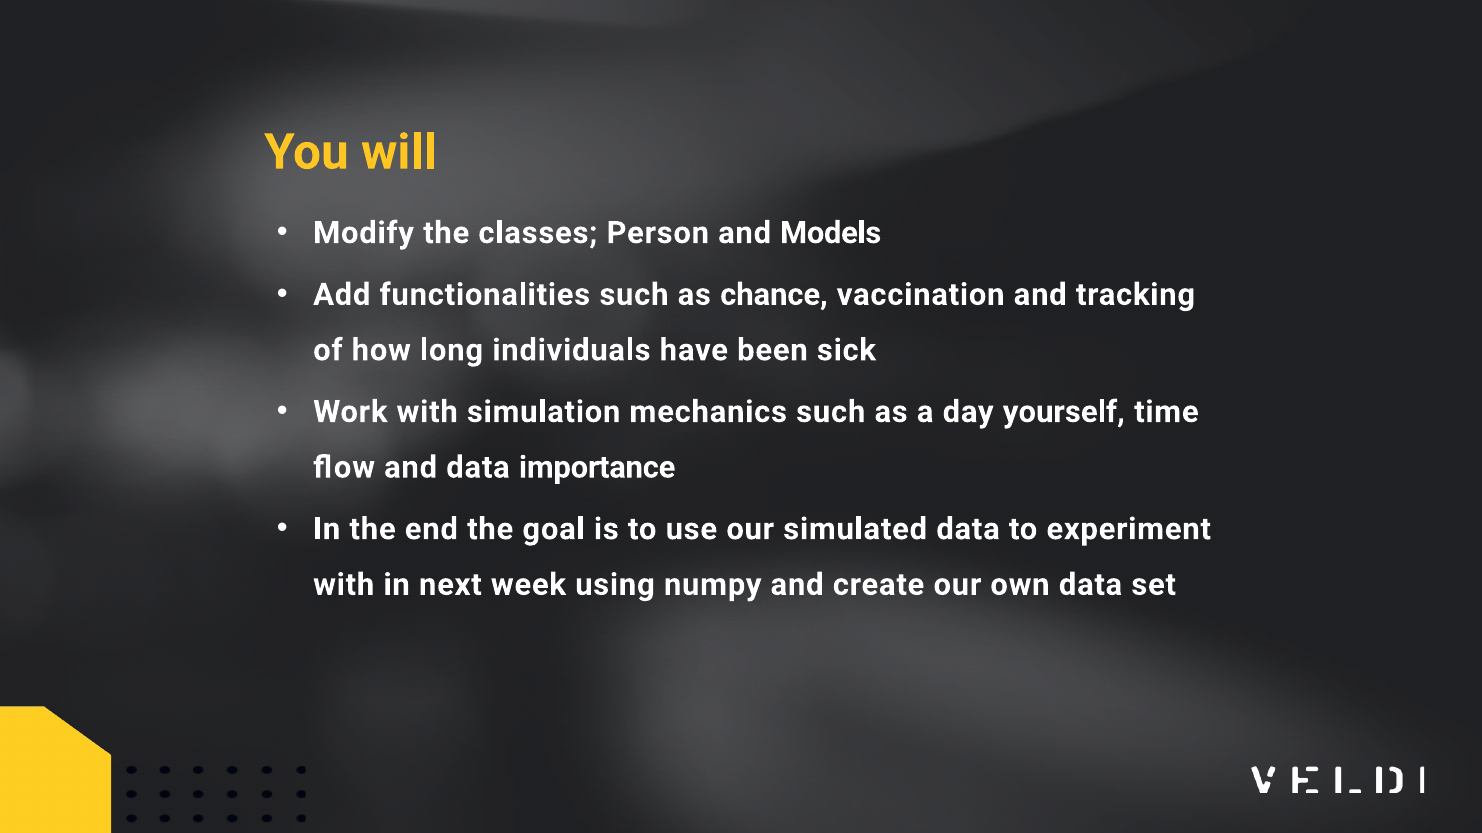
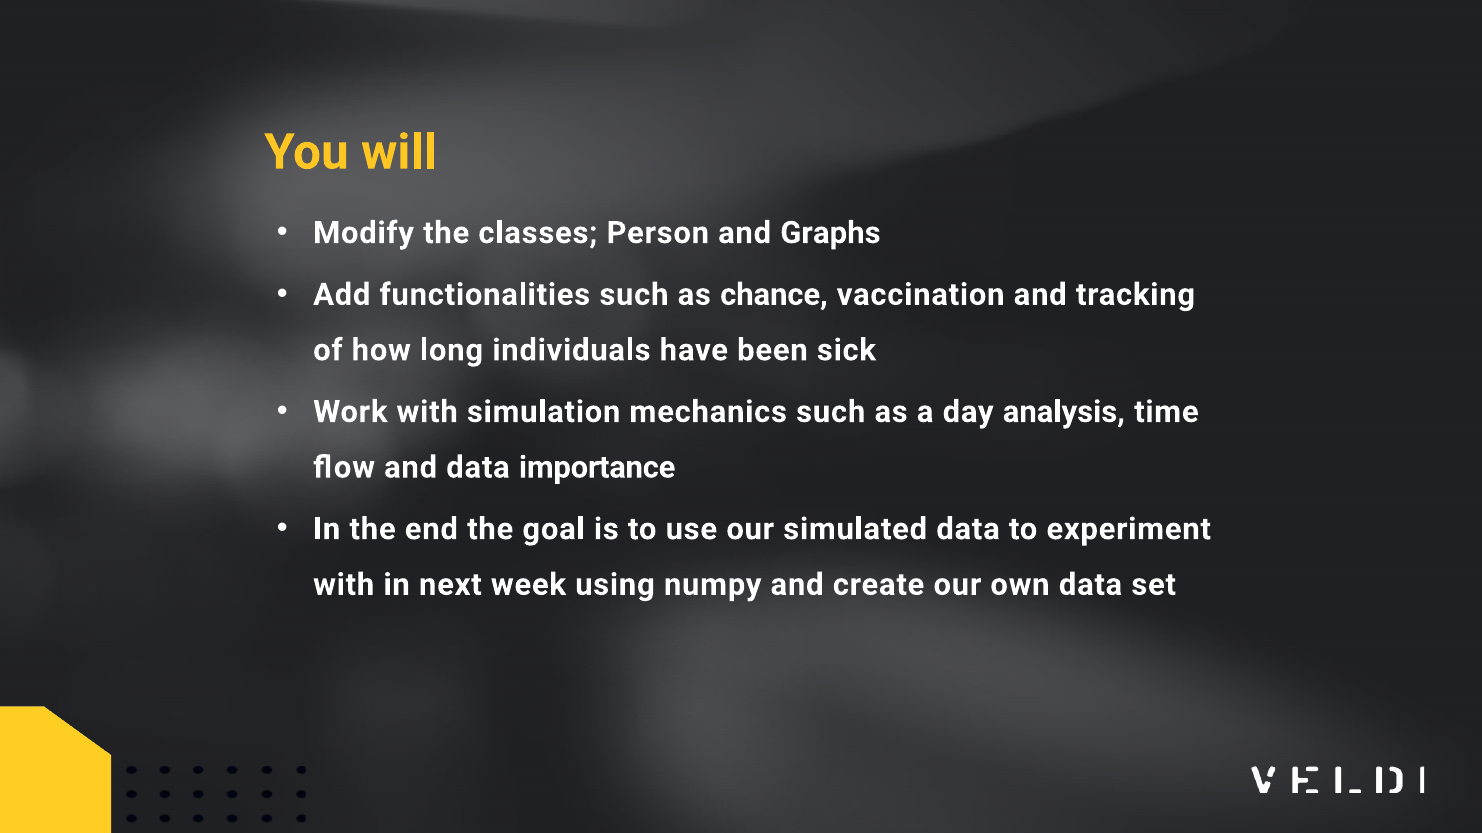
Models: Models -> Graphs (830, 233)
yourself: yourself -> analysis (1064, 412)
